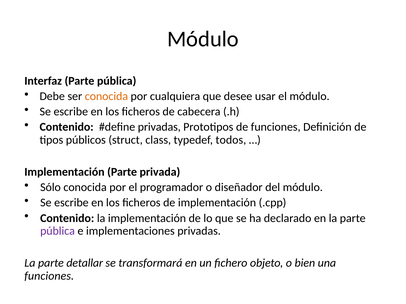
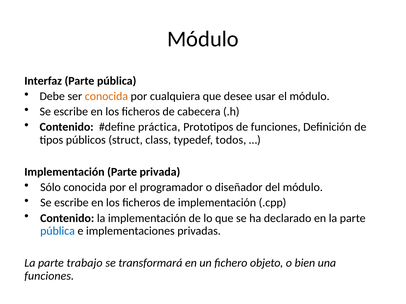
privadas: privadas -> práctica (159, 127)
pública colour: purple -> blue (58, 231)
detallar: detallar -> trabajo (85, 264)
